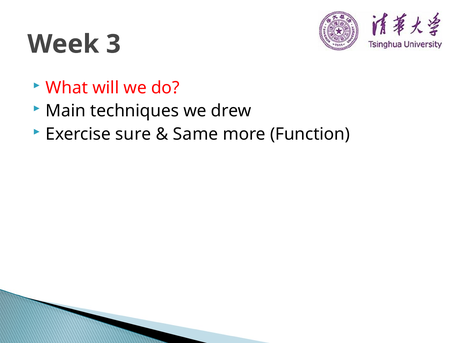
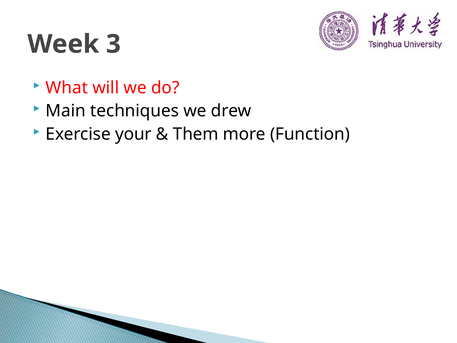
sure: sure -> your (133, 134)
Same: Same -> Them (196, 134)
